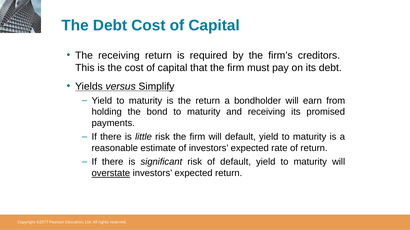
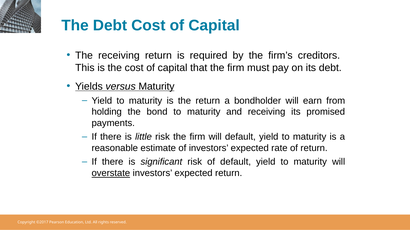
versus Simplify: Simplify -> Maturity (157, 87)
